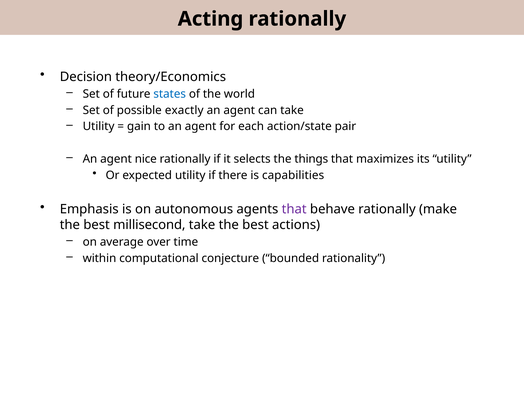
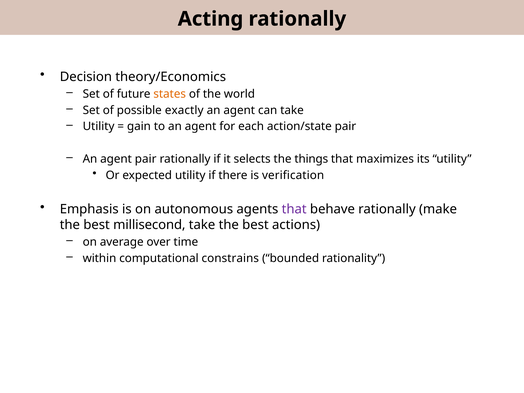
states colour: blue -> orange (170, 94)
agent nice: nice -> pair (146, 159)
capabilities: capabilities -> verification (293, 175)
conjecture: conjecture -> constrains (230, 258)
